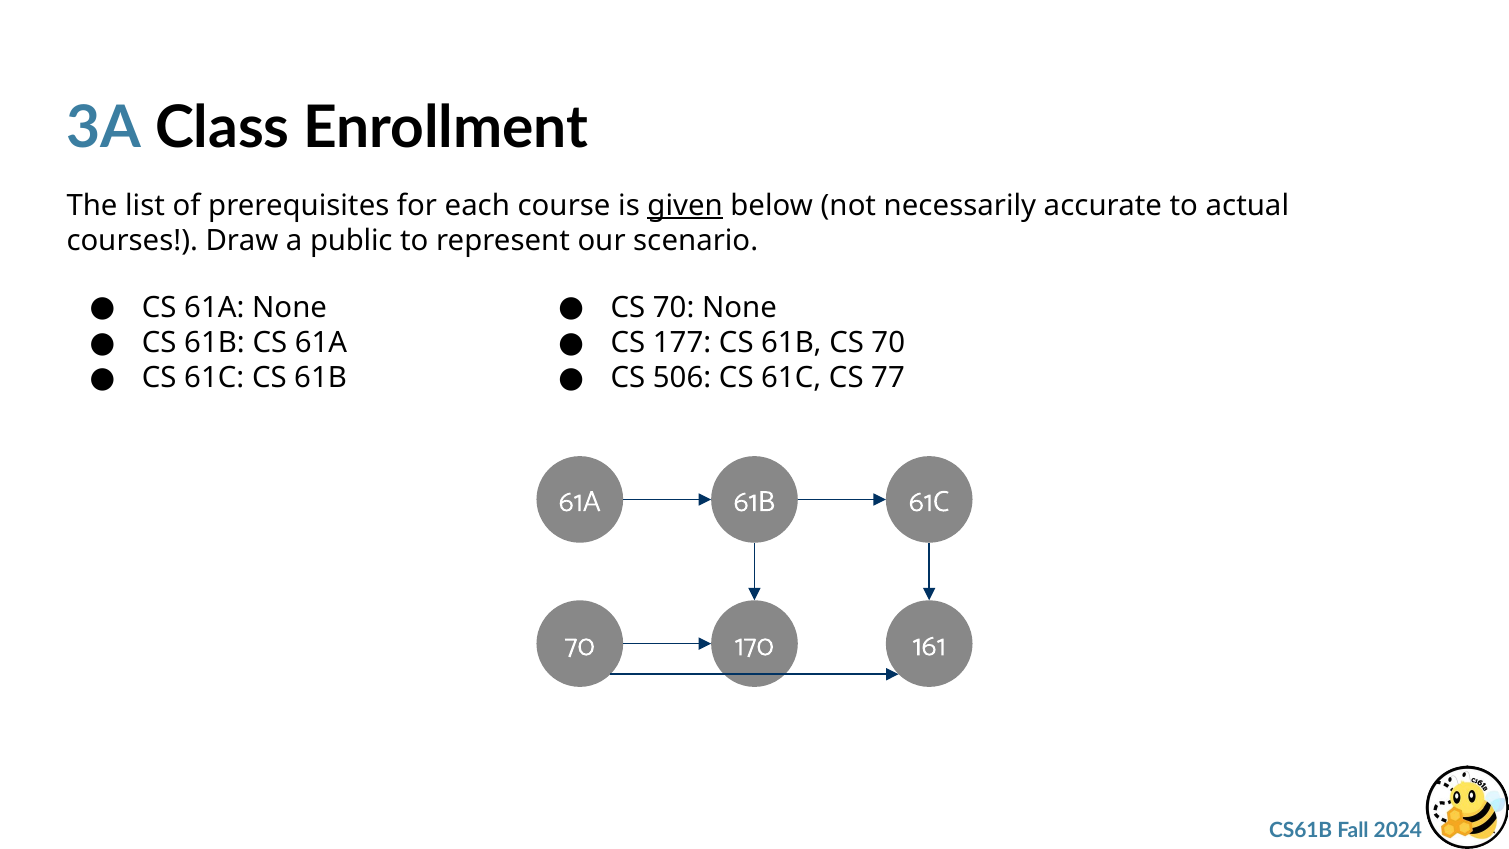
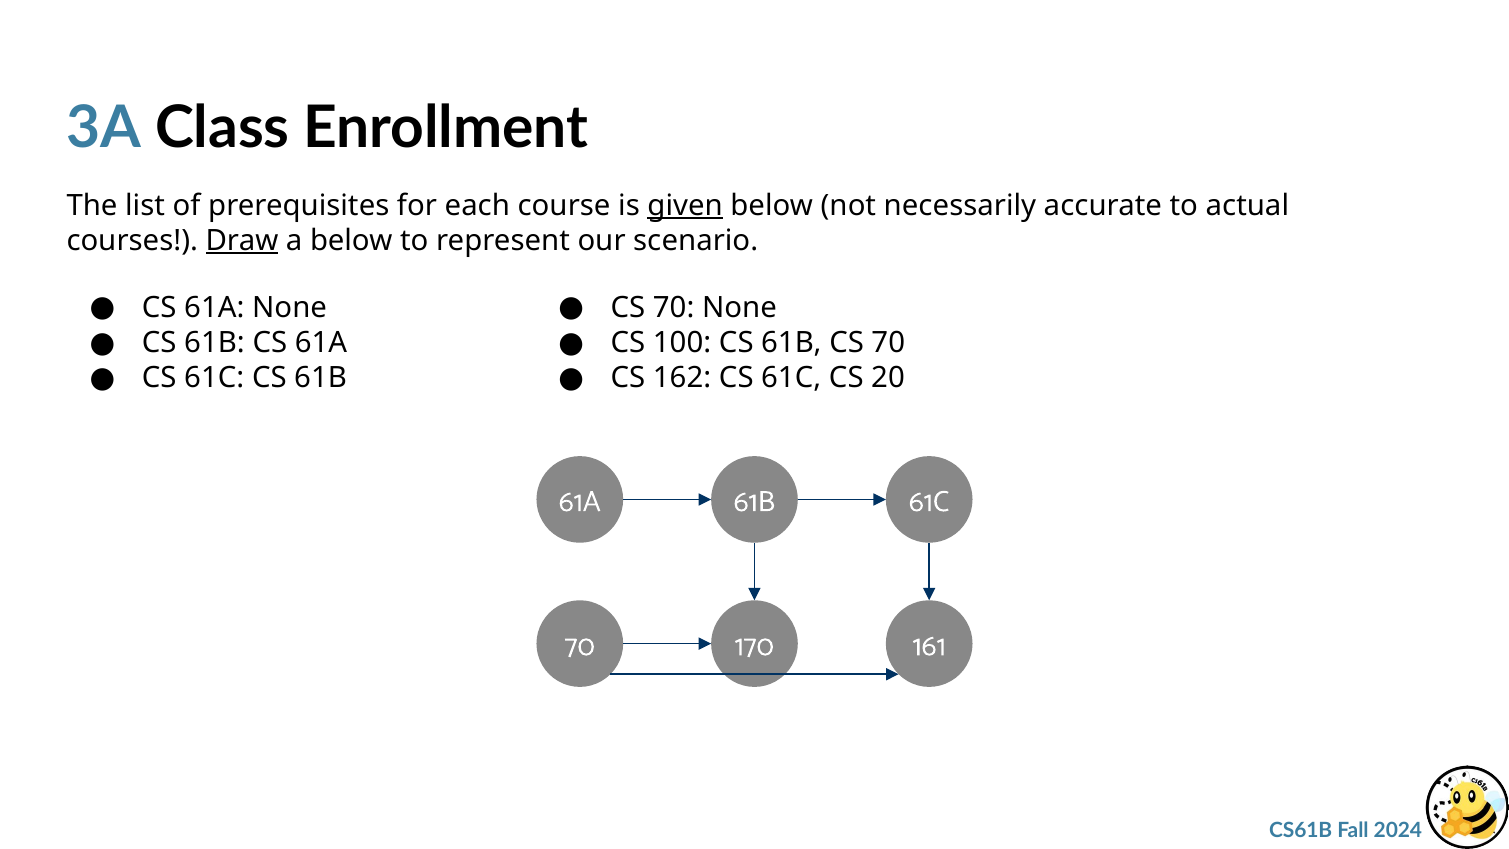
Draw underline: none -> present (242, 241)
a public: public -> below (351, 241)
177: 177 -> 100 (682, 343)
506: 506 -> 162 (682, 378)
77: 77 -> 20 (888, 378)
